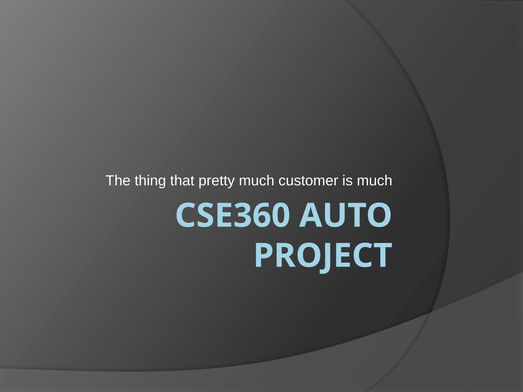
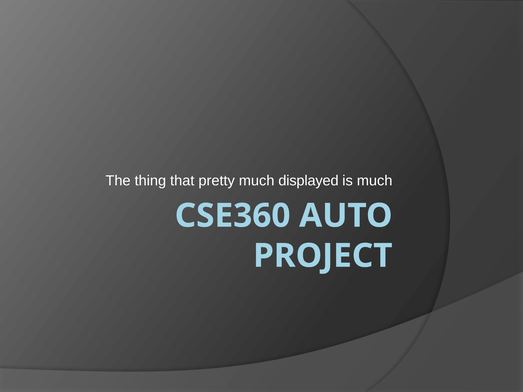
customer: customer -> displayed (308, 181)
